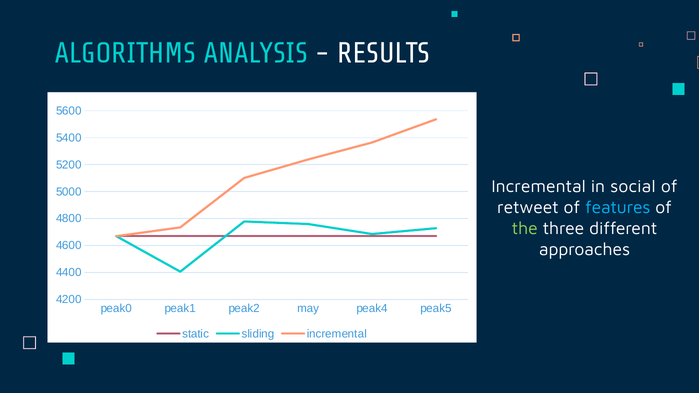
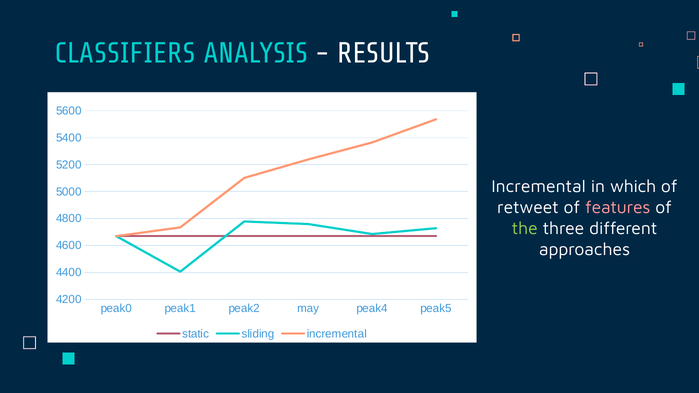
ALGORITHMS: ALGORITHMS -> CLASSIFIERS (125, 53)
social: social -> which (633, 187)
features colour: light blue -> pink (618, 208)
